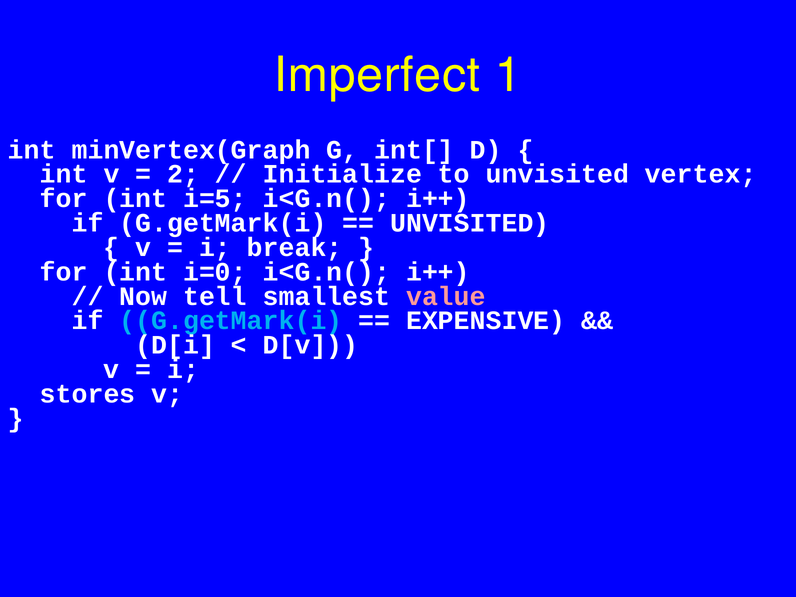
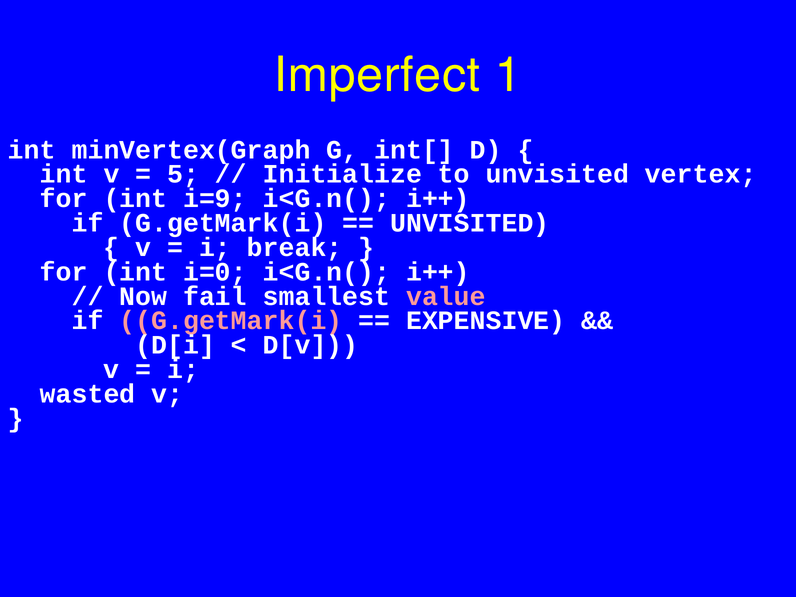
2: 2 -> 5 (183, 174)
i=5: i=5 -> i=9 (215, 199)
tell: tell -> fail (215, 296)
G.getMark(i colour: light blue -> pink (231, 321)
stores: stores -> wasted (88, 394)
